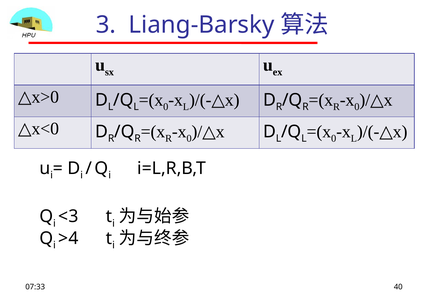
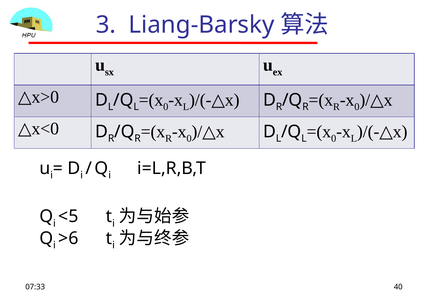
<3: <3 -> <5 (68, 216)
>4: >4 -> >6 (68, 238)
